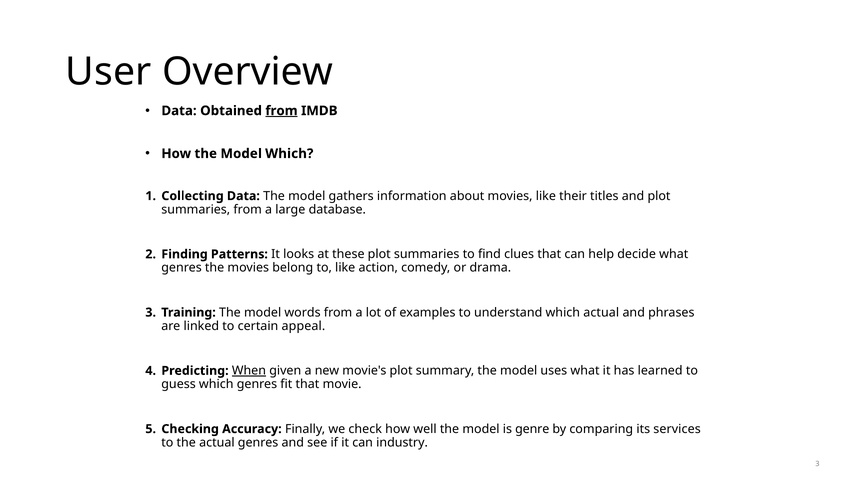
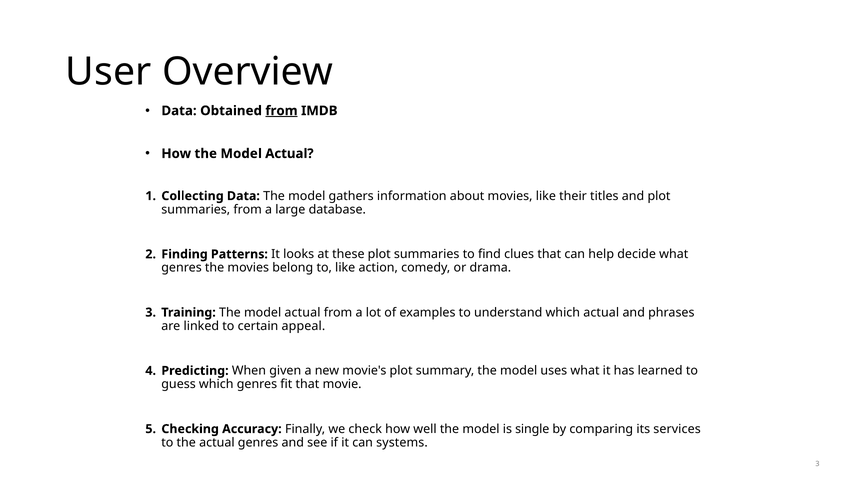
How the Model Which: Which -> Actual (289, 154)
Training The model words: words -> actual (302, 312)
When underline: present -> none (249, 371)
genre: genre -> single (532, 429)
industry: industry -> systems (402, 442)
